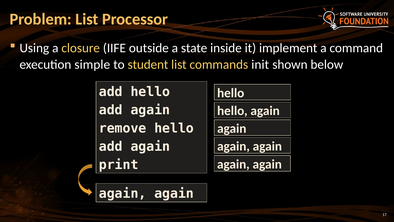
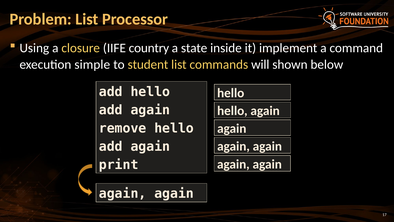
outside: outside -> country (149, 48)
init: init -> will (260, 65)
